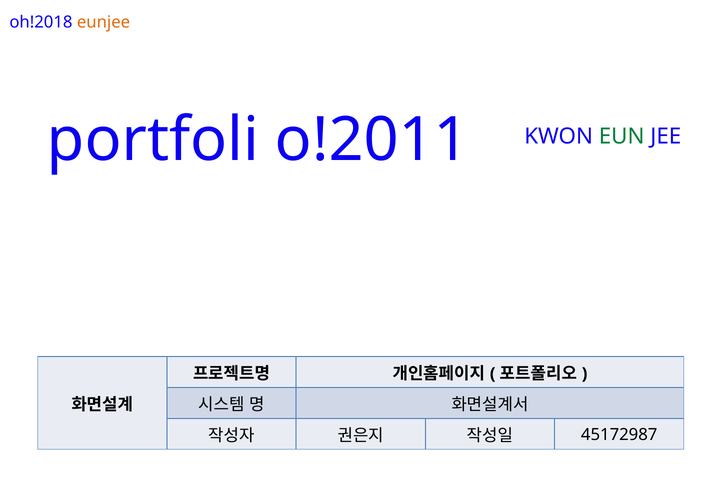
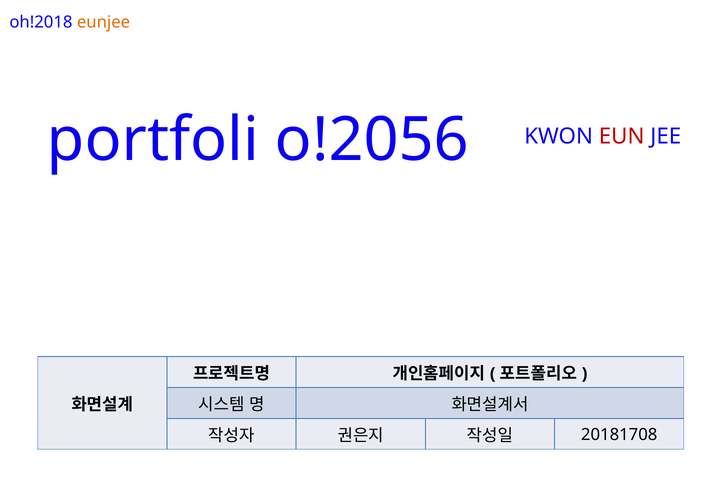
o!2011: o!2011 -> o!2056 (372, 140)
EUN colour: green -> red (622, 137)
45172987: 45172987 -> 20181708 (619, 435)
